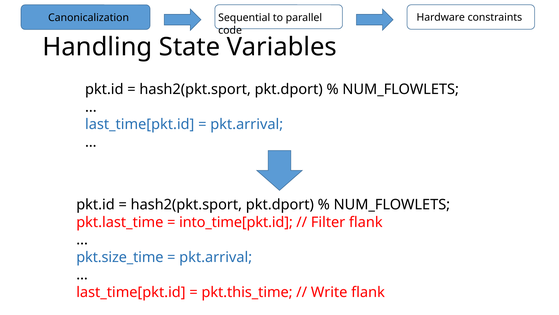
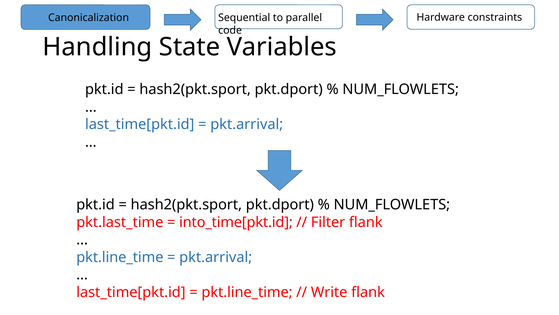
pkt.size_time: pkt.size_time -> pkt.line_time (120, 257)
pkt.this_time: pkt.this_time -> pkt.line_time (247, 292)
